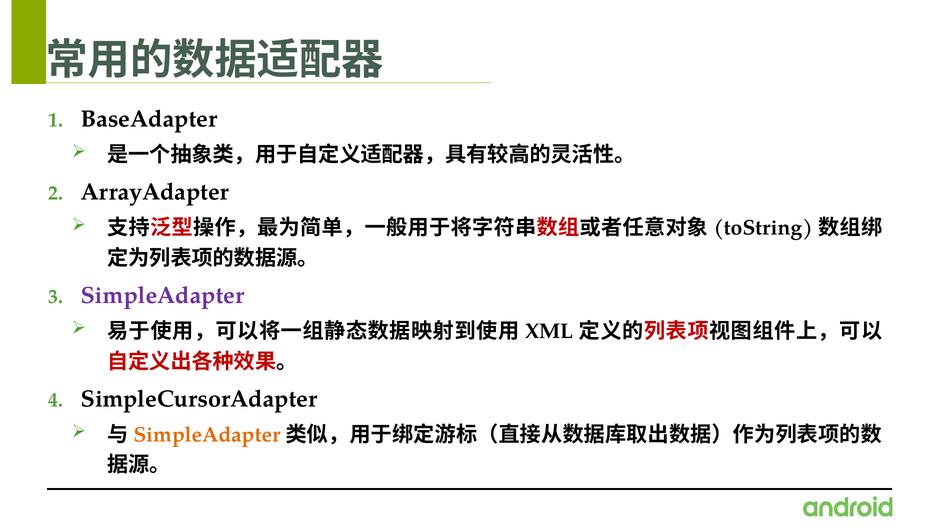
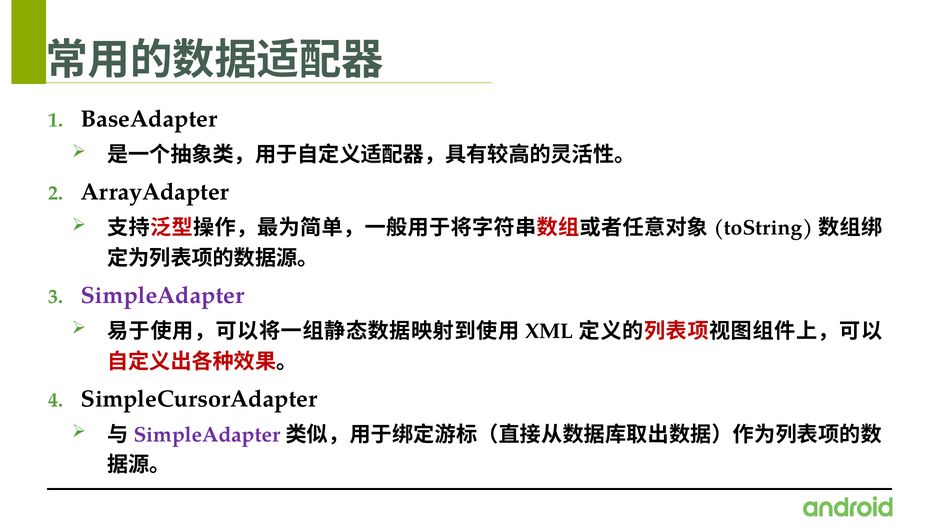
SimpleAdapter colour: orange -> purple (207, 435)
